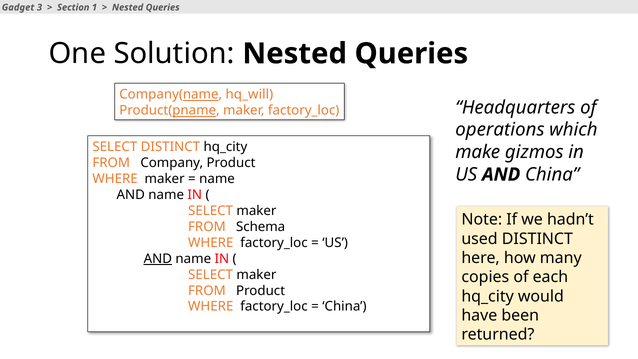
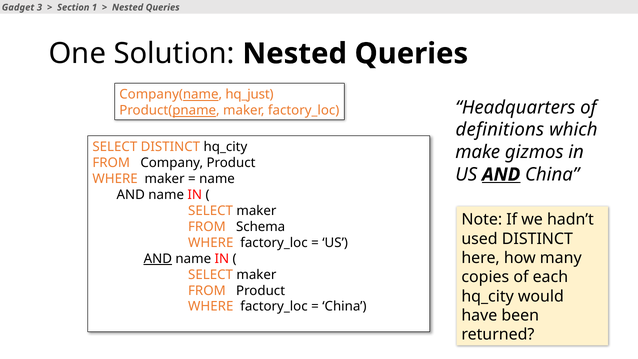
hq_will: hq_will -> hq_just (249, 94)
operations: operations -> definitions (500, 130)
AND underline: none -> present (501, 174)
